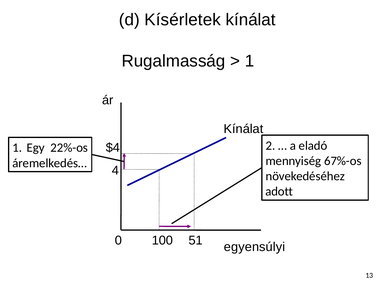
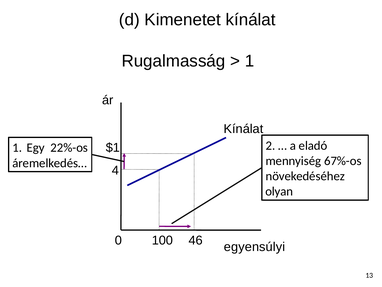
Kísérletek: Kísérletek -> Kimenetet (183, 20)
$4: $4 -> $1 (113, 147)
adott: adott -> olyan (279, 191)
51: 51 -> 46 (196, 240)
